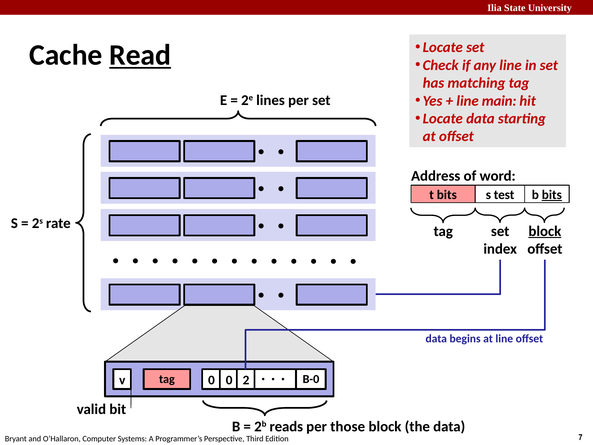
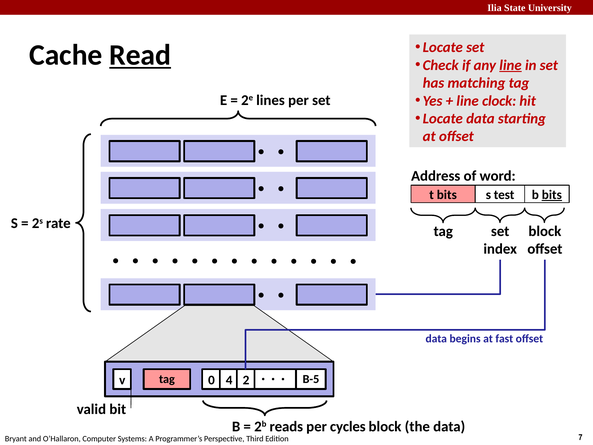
line underline: none -> present (510, 65)
main: main -> clock (499, 101)
block underline: present -> none (545, 231)
at line: line -> fast (504, 339)
0 0: 0 -> 4 (229, 380)
B-0: B-0 -> B-5 (311, 379)
those: those -> cycles (348, 426)
